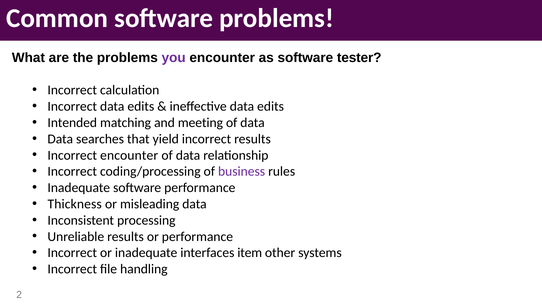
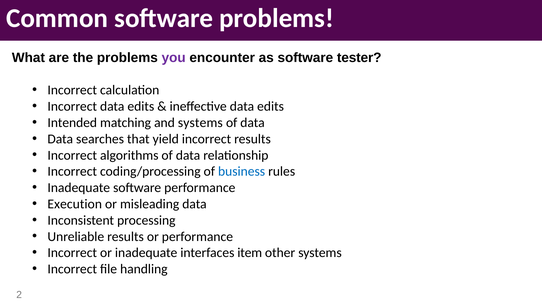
and meeting: meeting -> systems (200, 123)
Incorrect encounter: encounter -> algorithms (129, 155)
business colour: purple -> blue (242, 171)
Thickness: Thickness -> Execution (75, 204)
